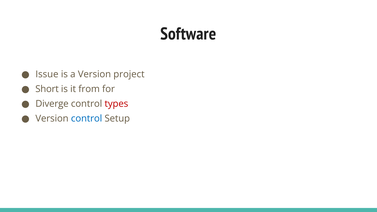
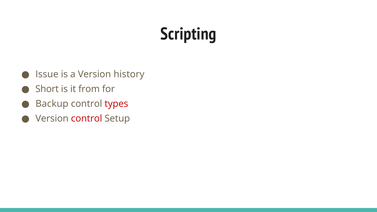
Software: Software -> Scripting (188, 34)
project: project -> history (129, 74)
Diverge: Diverge -> Backup (52, 104)
control colour: blue -> red (87, 118)
